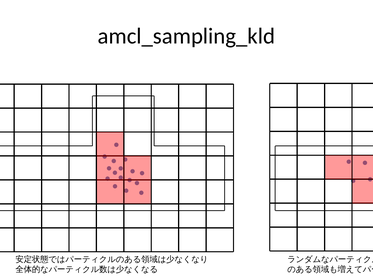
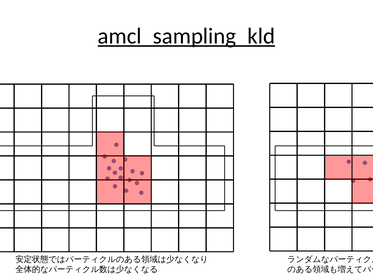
amcl_sampling_kld underline: none -> present (186, 36)
